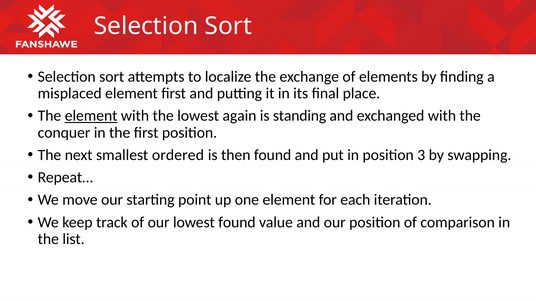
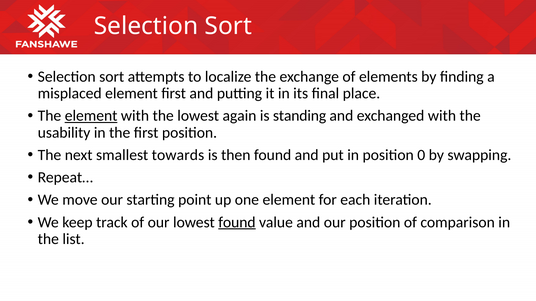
conquer: conquer -> usability (64, 133)
ordered: ordered -> towards (178, 155)
3: 3 -> 0 (421, 155)
found underline: none -> present (237, 223)
